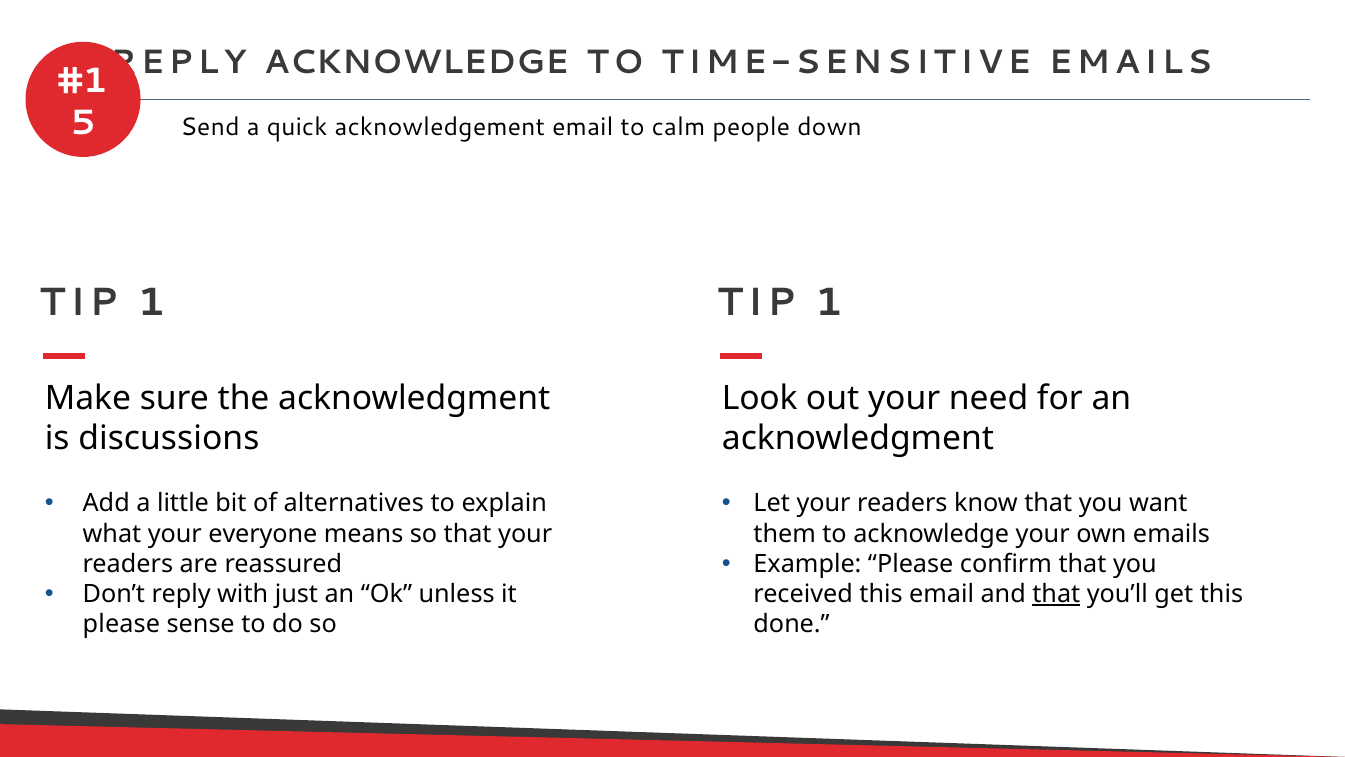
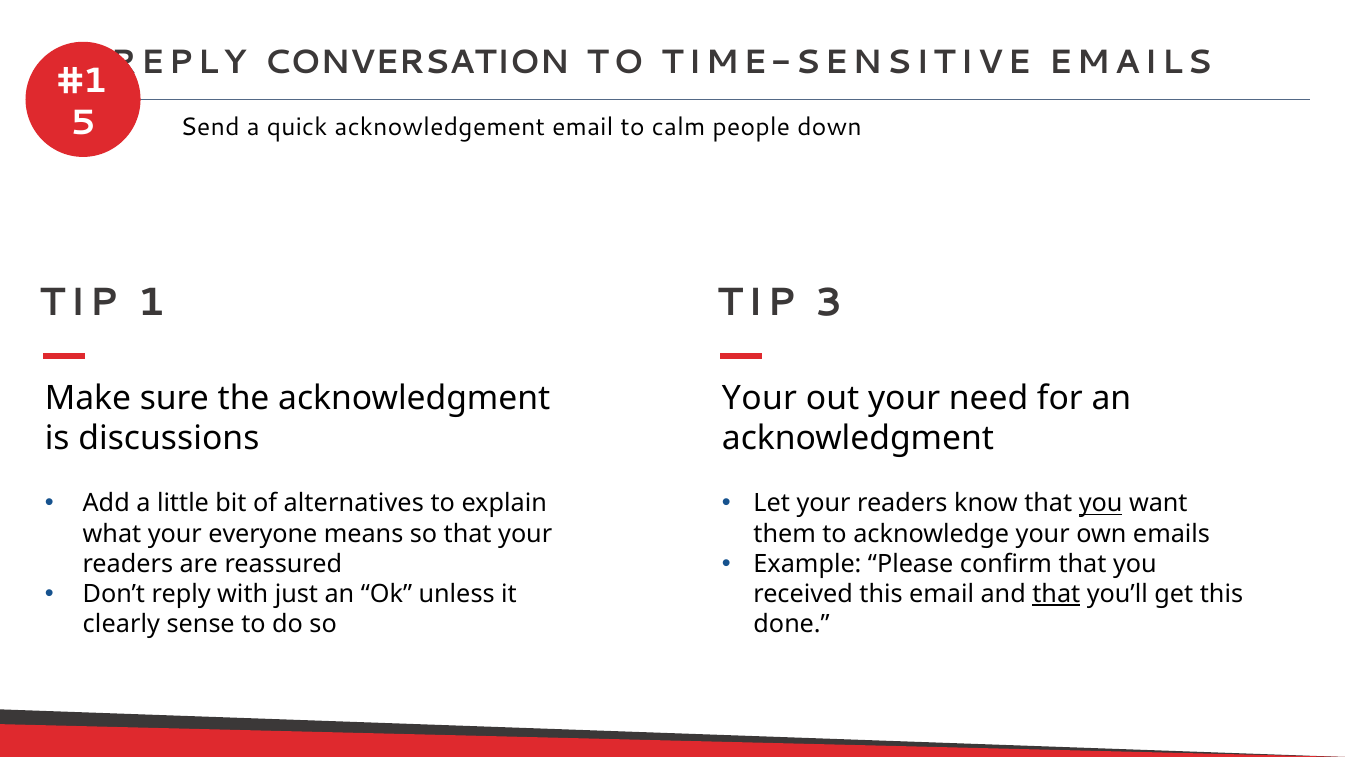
ACKNOWLEDGE: ACKNOWLEDGE -> CONVERSATION (417, 62)
1: 1 -> 3 (829, 303)
Look: Look -> Your (759, 398)
you underline: none -> present (1101, 503)
please: please -> clearly (121, 624)
